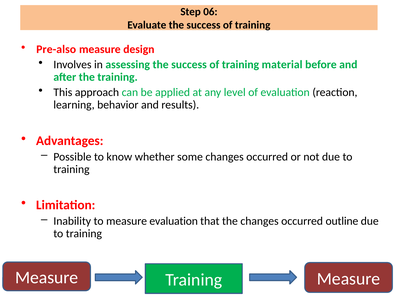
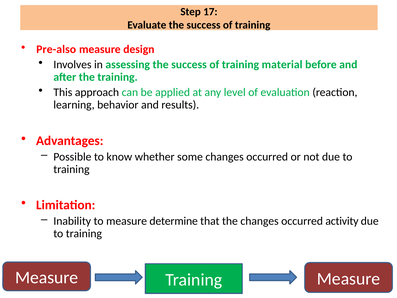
06: 06 -> 17 (210, 12)
measure evaluation: evaluation -> determine (174, 221)
outline: outline -> activity (342, 221)
